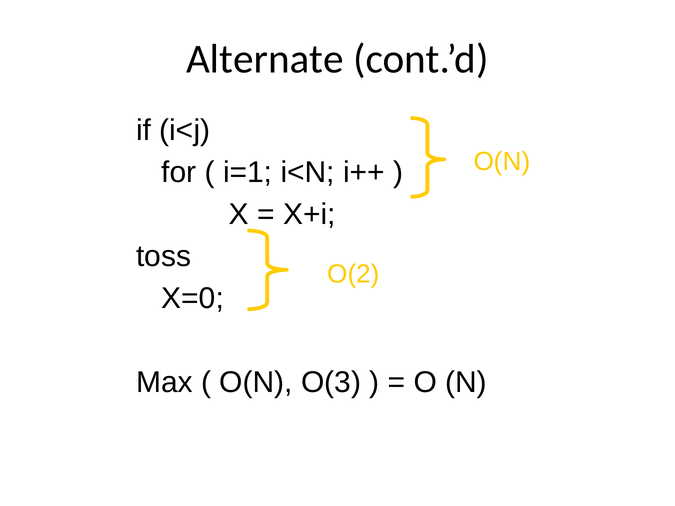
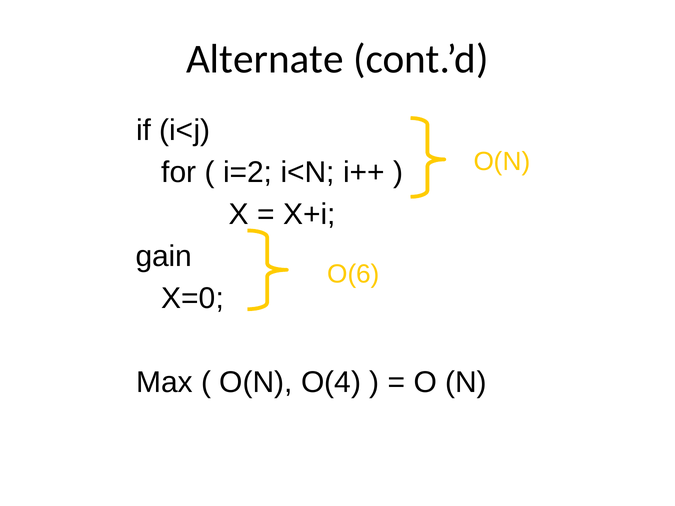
i=1: i=1 -> i=2 (248, 172)
toss: toss -> gain (164, 256)
O(2: O(2 -> O(6 (353, 274)
O(3: O(3 -> O(4 (331, 382)
